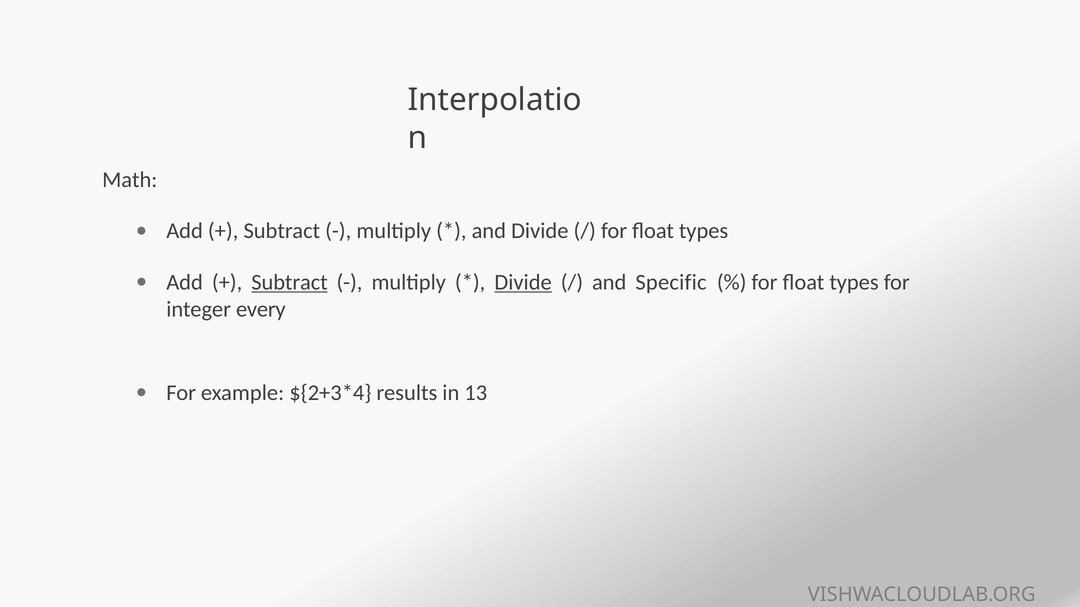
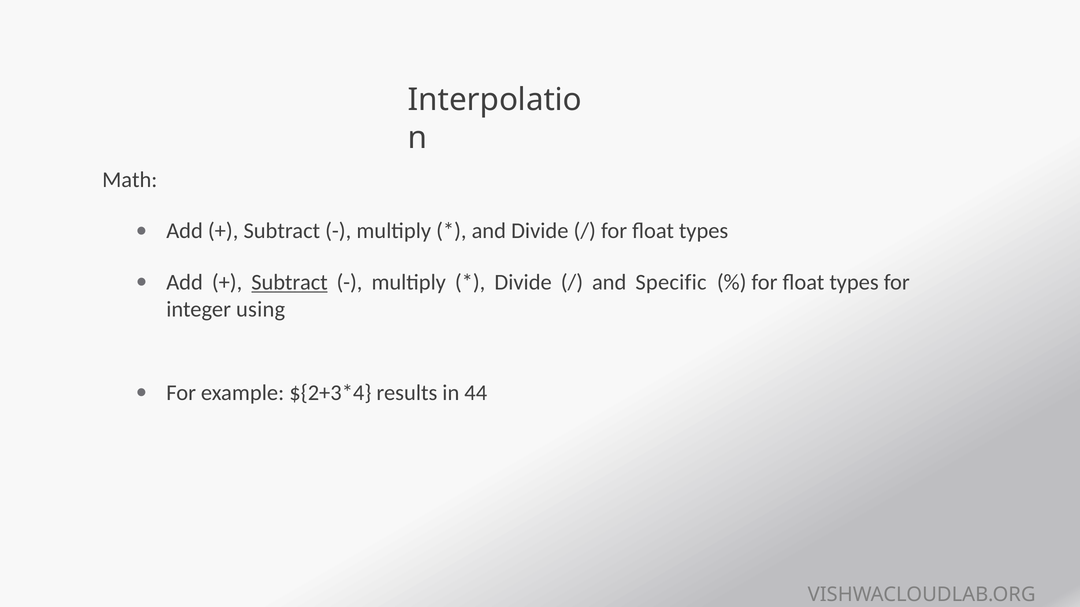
Divide underline: present -> none (523, 283)
every: every -> using (261, 310)
13: 13 -> 44 (476, 393)
